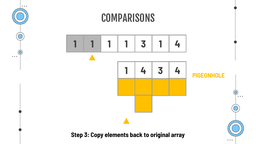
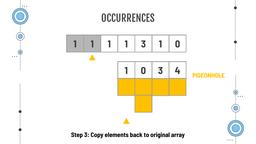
COMPARISONS: COMPARISONS -> OCCURRENCES (128, 19)
3 1 4: 4 -> 0 (178, 44)
4: 4 -> 0 (143, 71)
